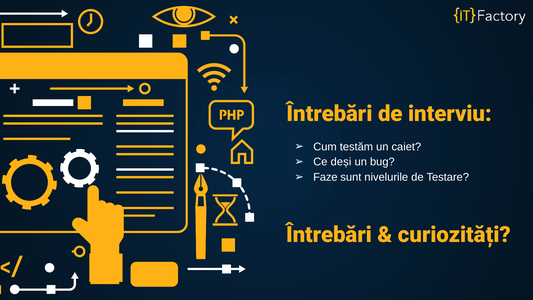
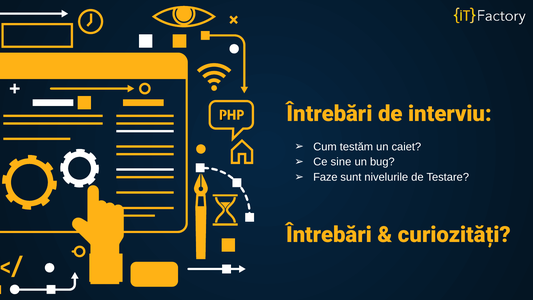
deși: deși -> sine (341, 162)
